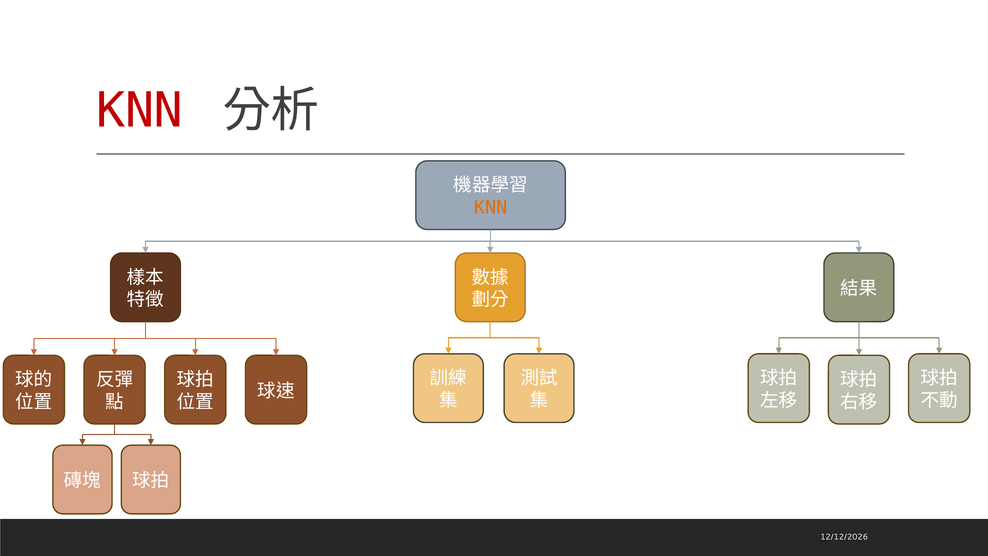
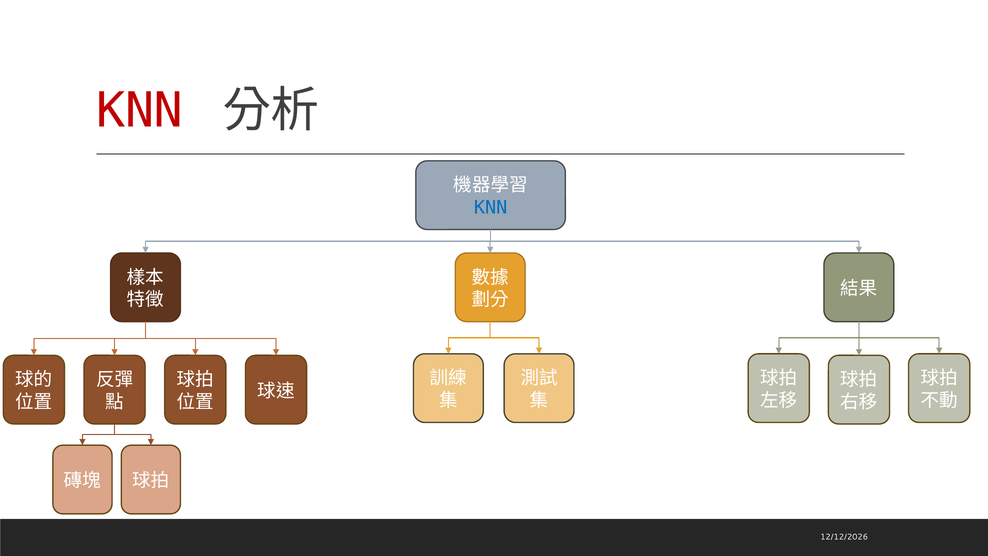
KNN colour: orange -> blue (491, 207)
